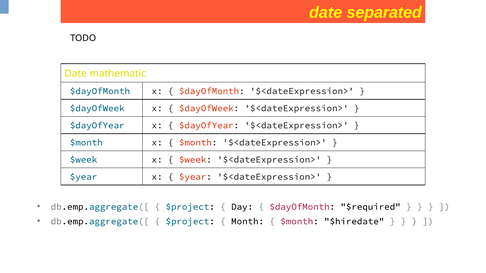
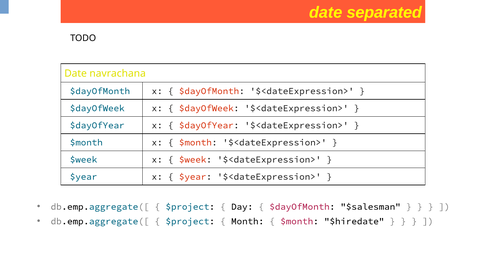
mathematic: mathematic -> navrachana (118, 74)
$required: $required -> $salesman (371, 207)
